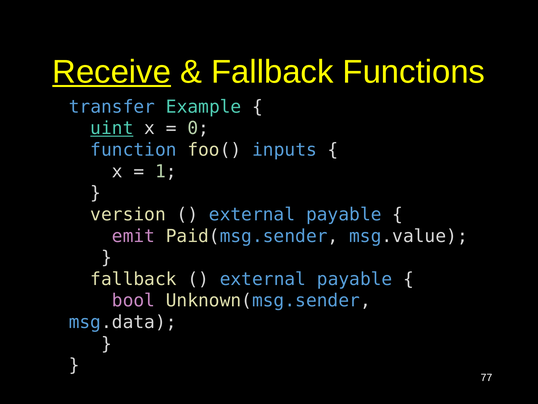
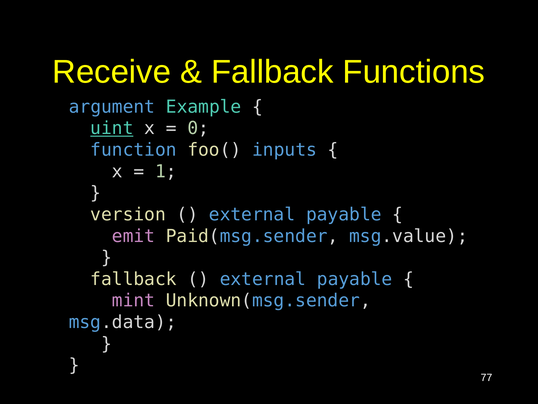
Receive underline: present -> none (112, 72)
transfer: transfer -> argument (112, 107)
bool: bool -> mint (134, 300)
